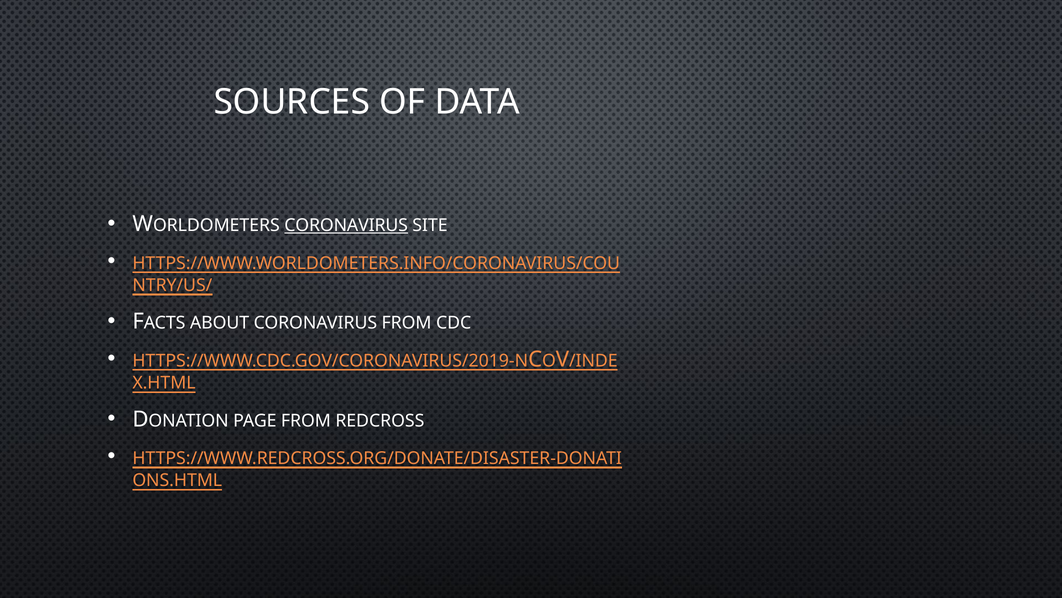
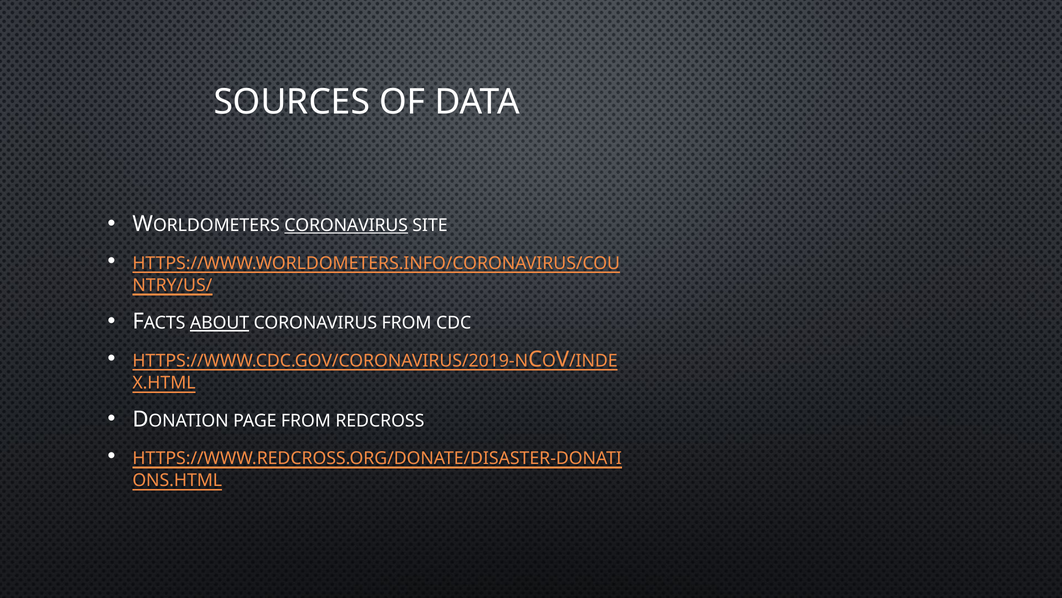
ABOUT underline: none -> present (220, 323)
